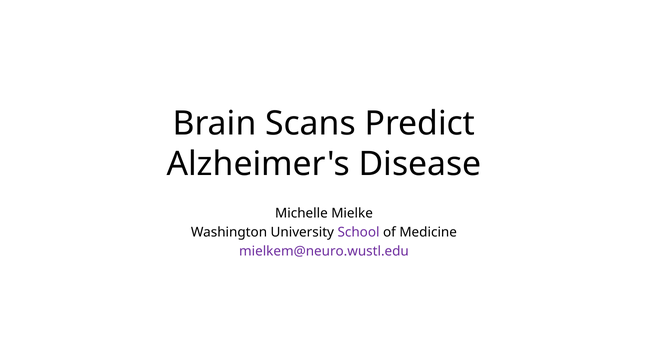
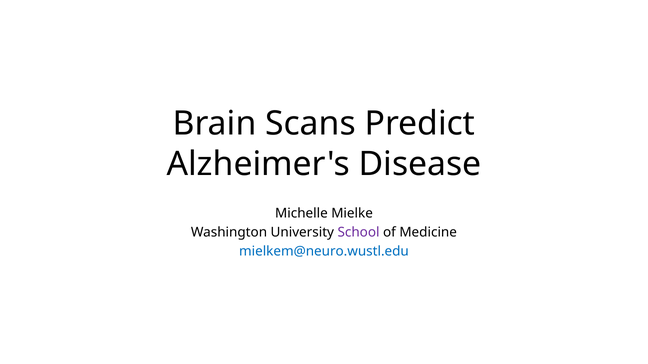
mielkem@neuro.wustl.edu colour: purple -> blue (324, 252)
